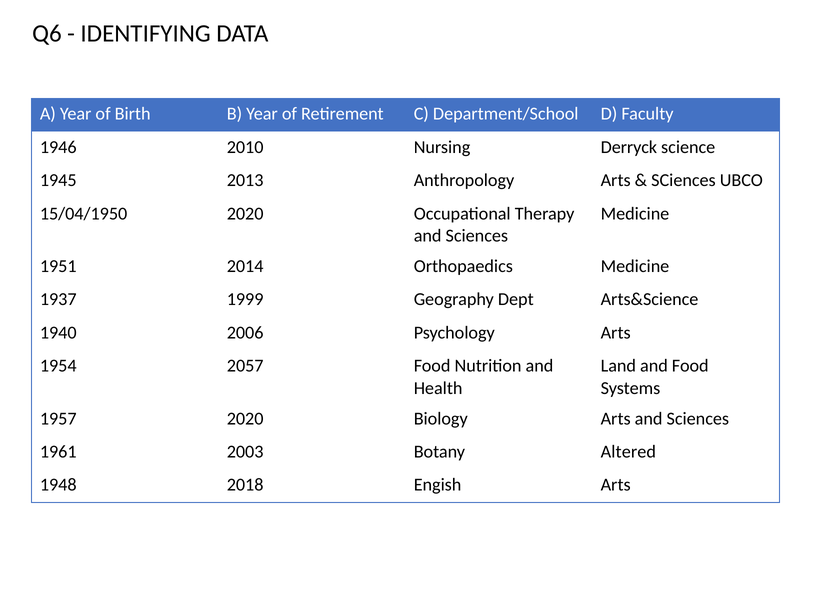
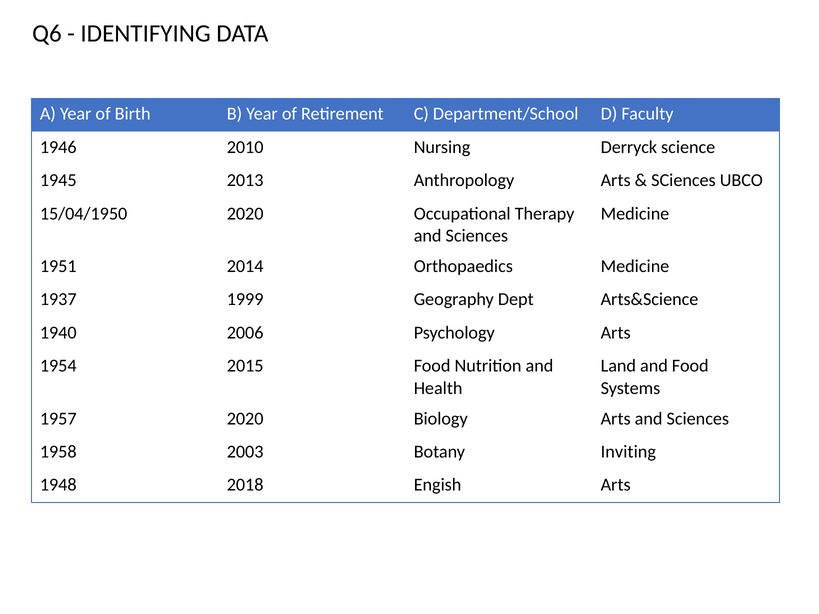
2057: 2057 -> 2015 (245, 366)
1961: 1961 -> 1958 (58, 452)
Altered: Altered -> Inviting (628, 452)
